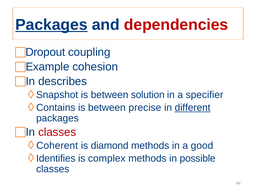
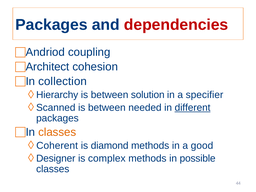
Packages underline: present -> none (51, 25)
Dropout: Dropout -> Andriod (45, 52)
Example: Example -> Architect (47, 67)
describes: describes -> collection (63, 81)
Snapshot: Snapshot -> Hierarchy (57, 95)
Contains: Contains -> Scanned (56, 108)
precise: precise -> needed (145, 108)
classes colour: red -> orange (57, 132)
Identifies: Identifies -> Designer (56, 158)
